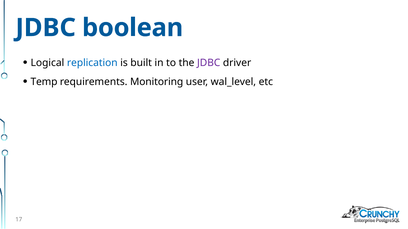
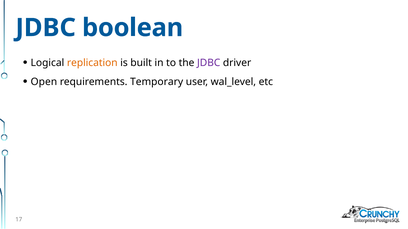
replication colour: blue -> orange (92, 63)
Temp: Temp -> Open (44, 82)
Monitoring: Monitoring -> Temporary (157, 82)
